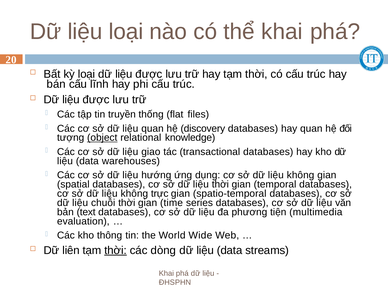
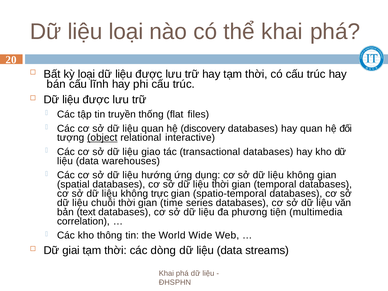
knowledge: knowledge -> interactive (190, 138)
evaluation: evaluation -> correlation (83, 221)
liên: liên -> giai (71, 250)
thời underline: present -> none (116, 250)
